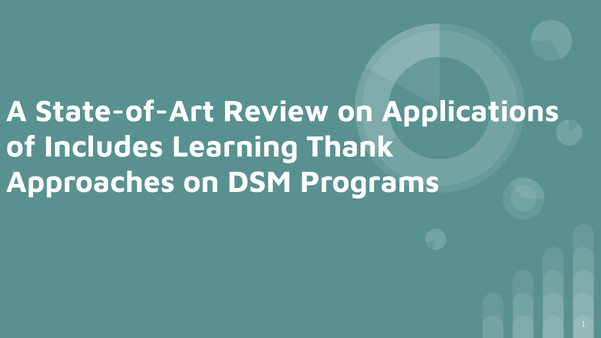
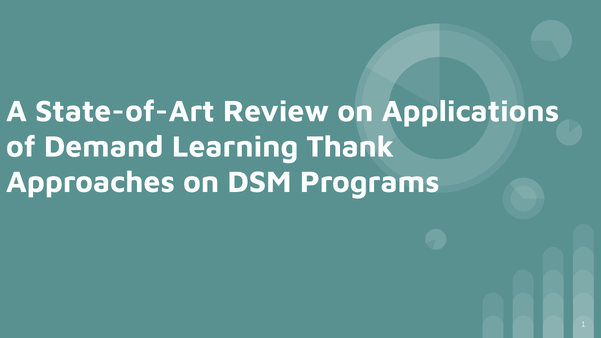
Includes: Includes -> Demand (104, 147)
